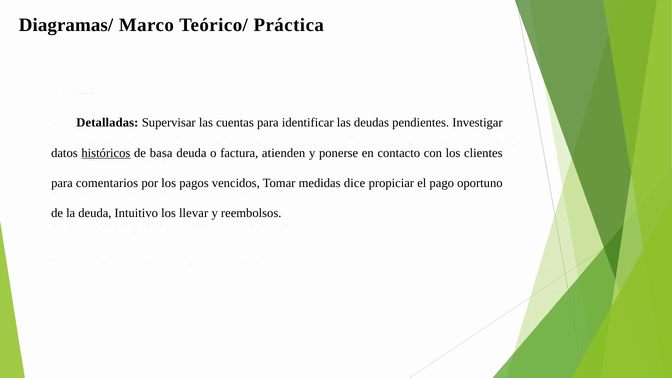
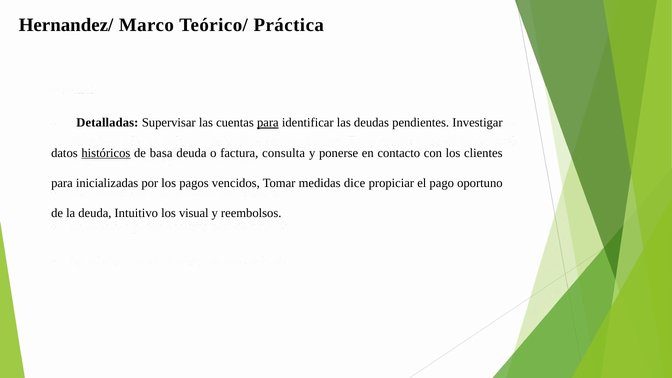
Diagramas/: Diagramas/ -> Hernandez/ (66, 25)
para underline: none -> present (268, 123)
atienden: atienden -> consulta (284, 153)
comentarios: comentarios -> inicializadas (107, 183)
llevar: llevar -> visual (194, 213)
